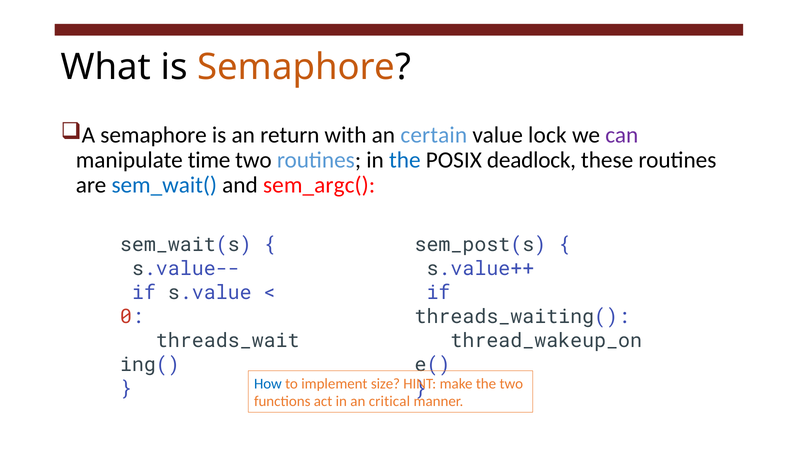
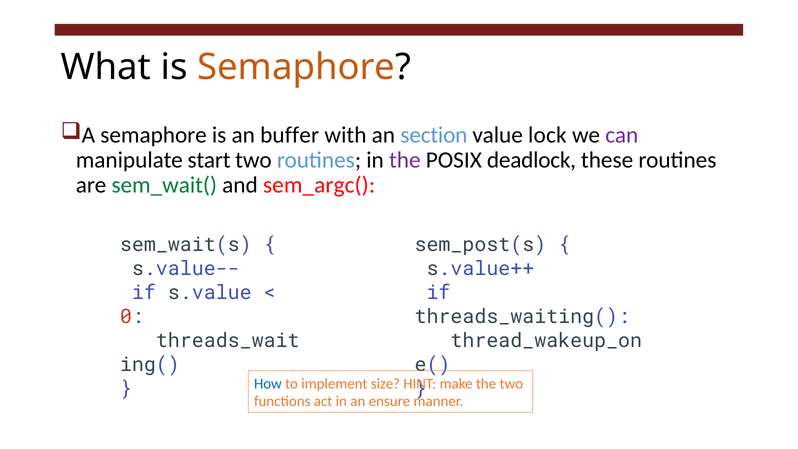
return: return -> buffer (290, 135)
certain: certain -> section (434, 135)
time: time -> start (209, 160)
the colour: blue -> purple (405, 160)
sem_wait( colour: blue -> green (164, 185)
critical: critical -> ensure (390, 401)
